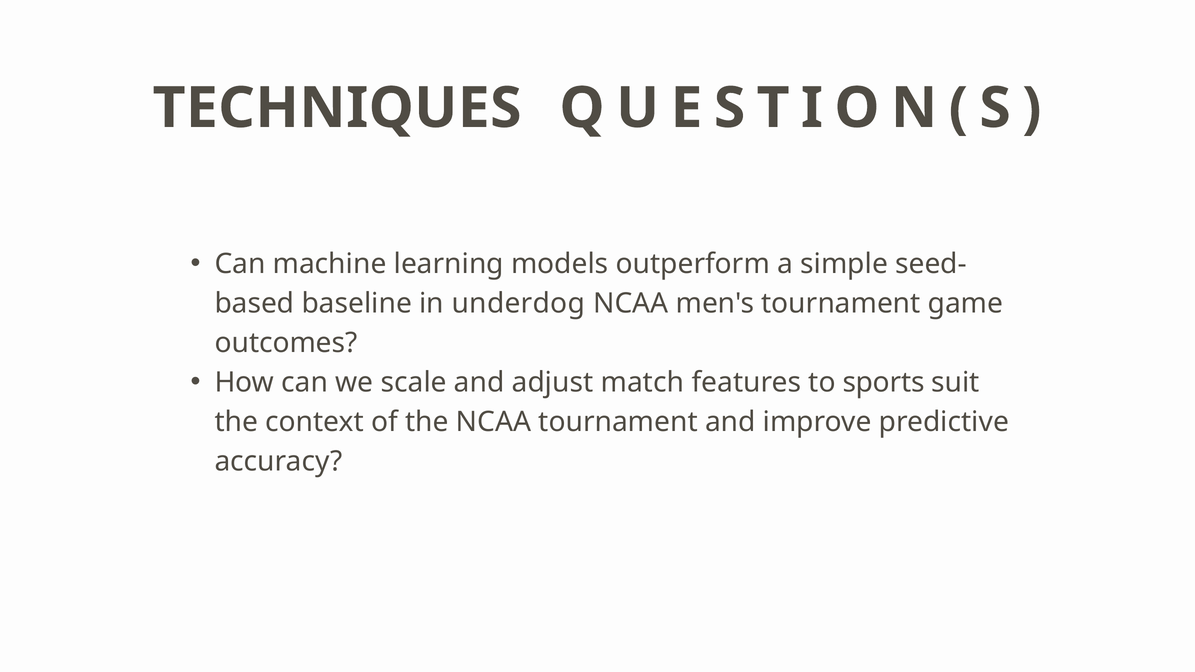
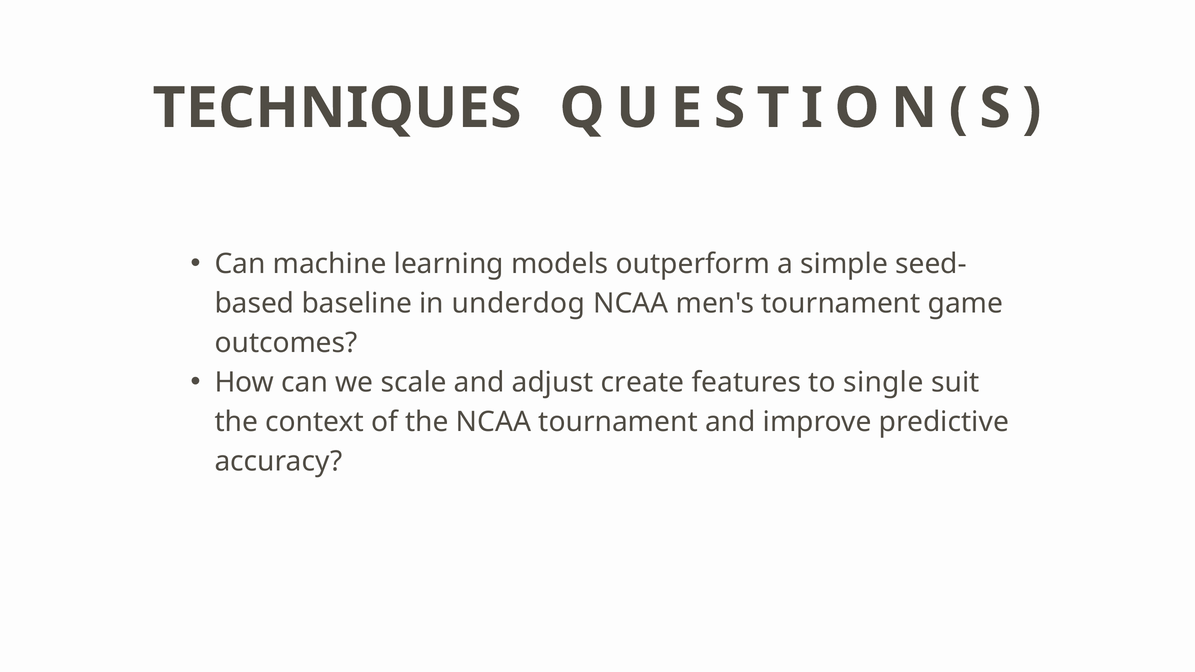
match: match -> create (642, 382)
sports: sports -> single (883, 382)
